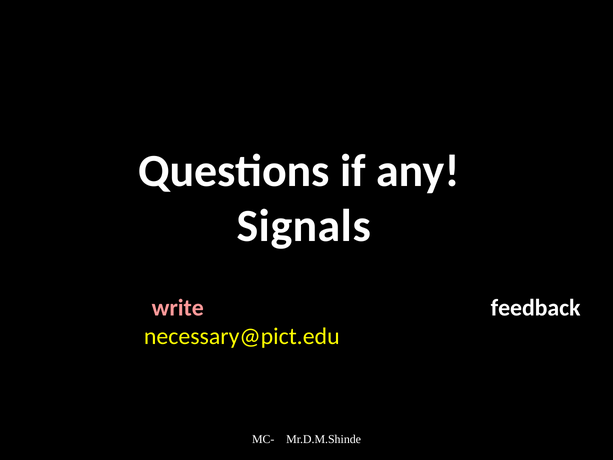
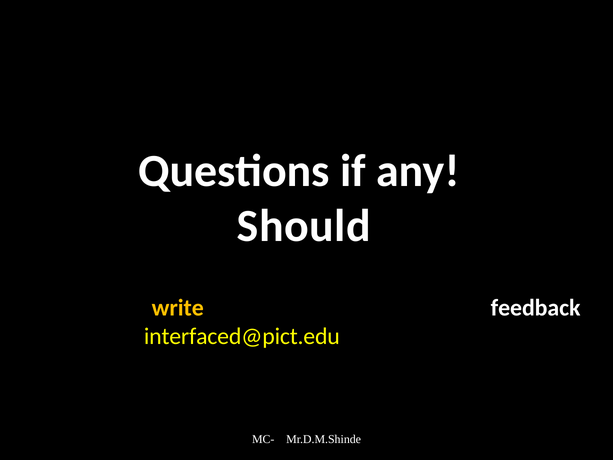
Signals: Signals -> Should (304, 226)
write colour: pink -> yellow (178, 307)
necessary@pict.edu: necessary@pict.edu -> interfaced@pict.edu (242, 336)
